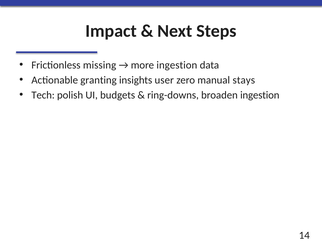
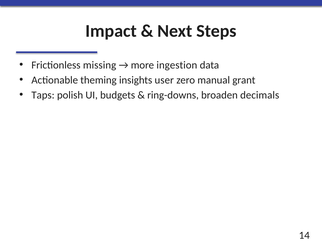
granting: granting -> theming (99, 80)
stays: stays -> grant (244, 80)
Tech: Tech -> Taps (43, 95)
broaden ingestion: ingestion -> decimals (260, 95)
